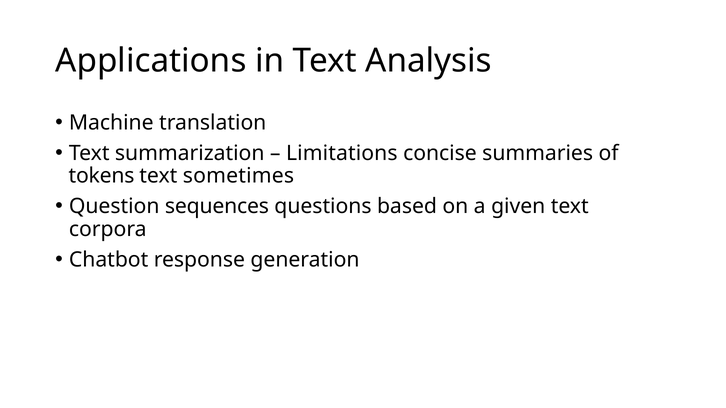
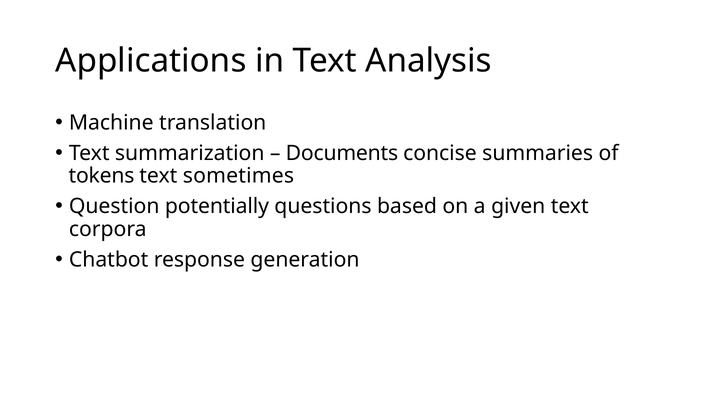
Limitations: Limitations -> Documents (342, 153)
sequences: sequences -> potentially (217, 206)
